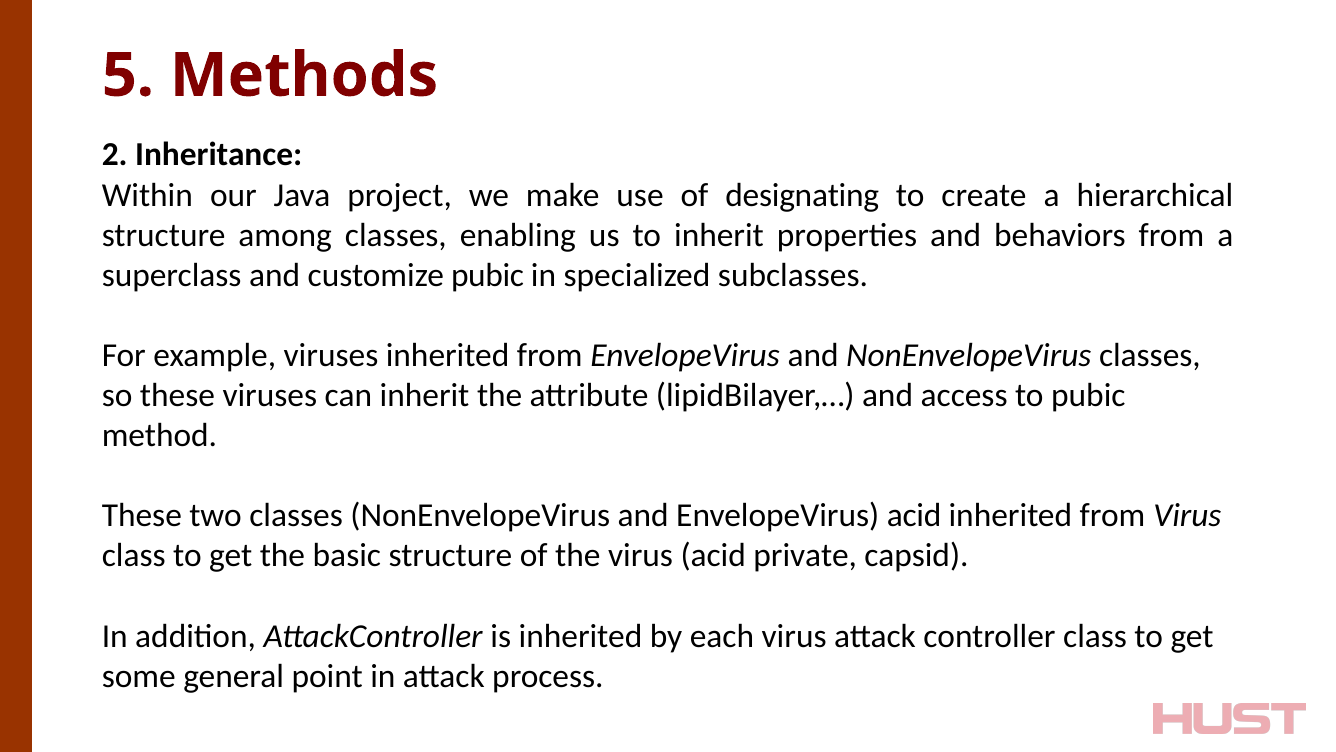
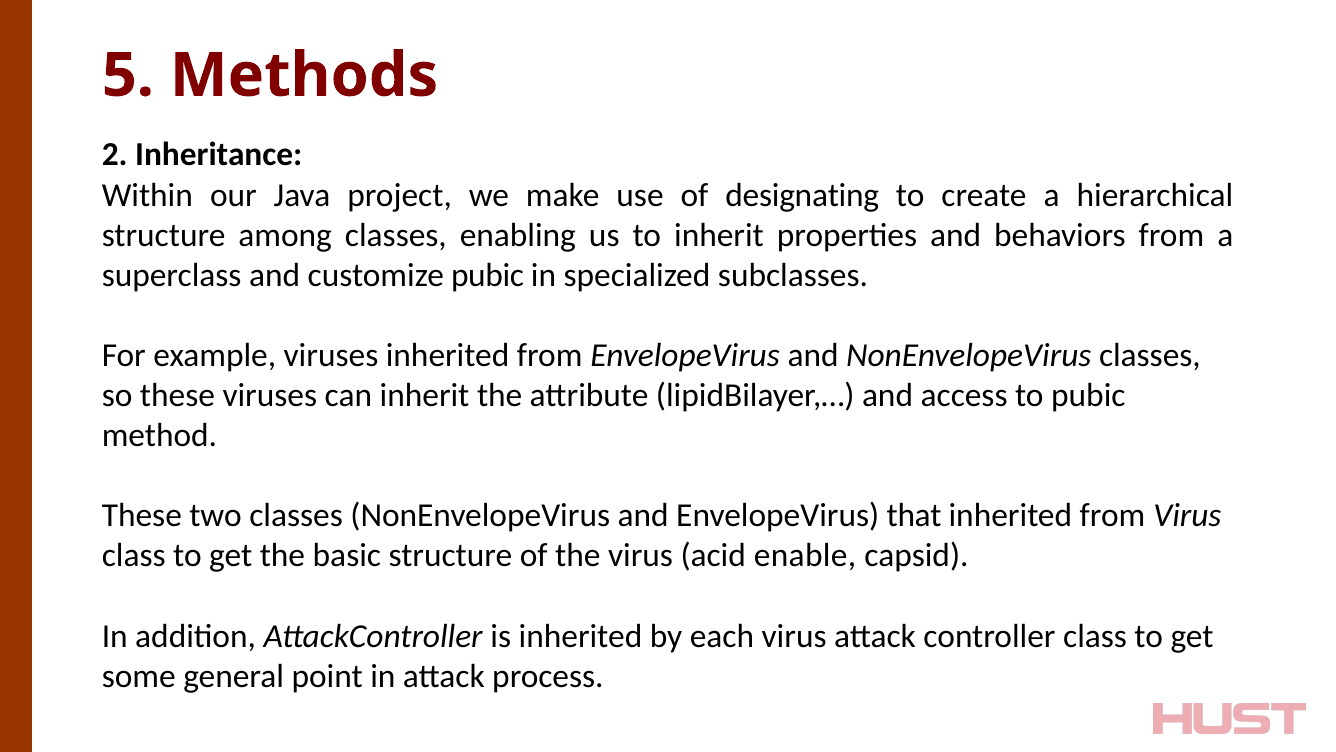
EnvelopeVirus acid: acid -> that (914, 515)
private: private -> enable (805, 556)
